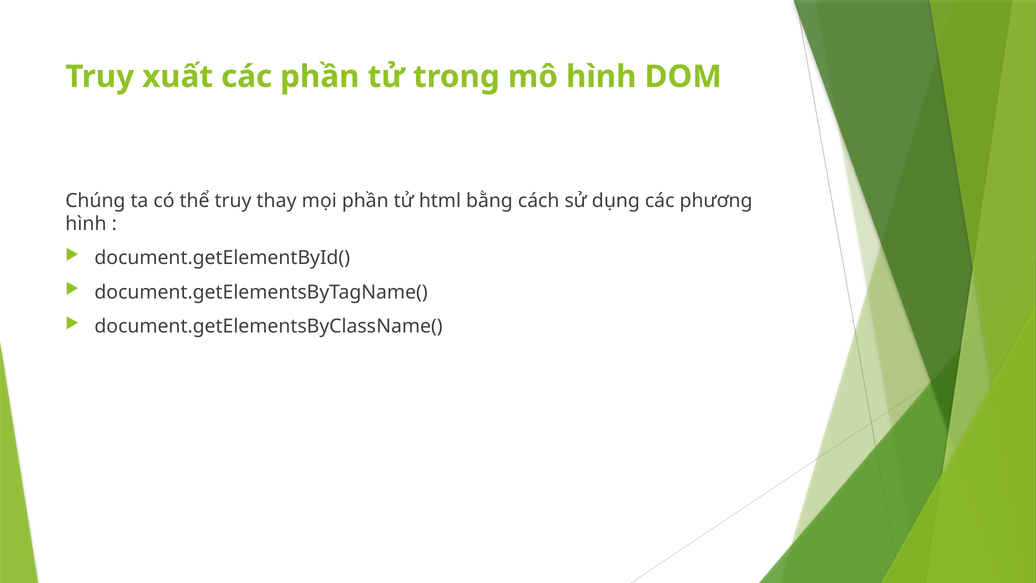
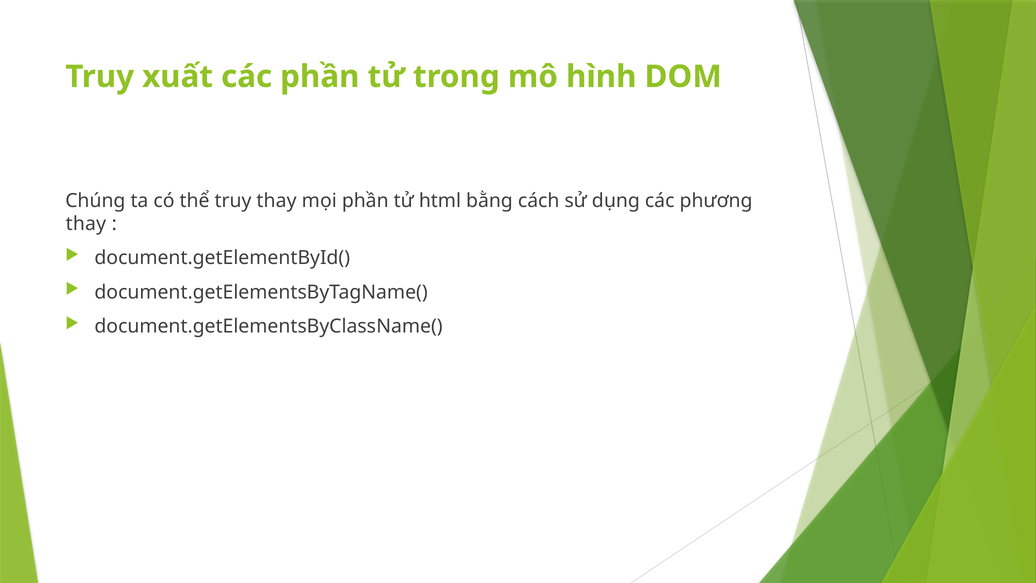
hình: hình -> thay (86, 224)
